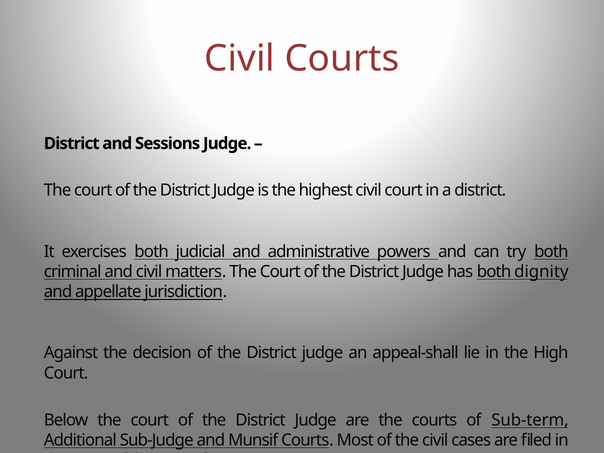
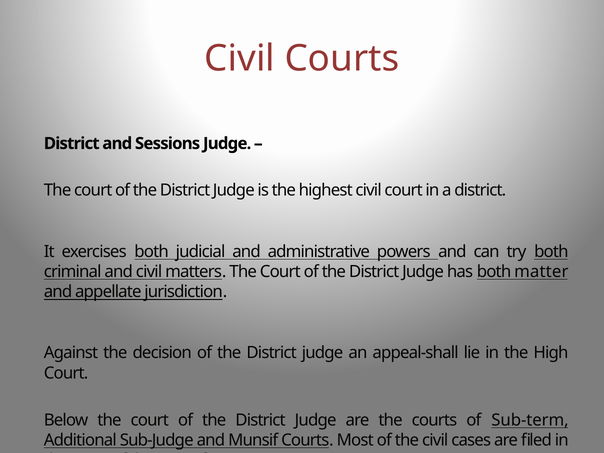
dignity: dignity -> matter (541, 272)
